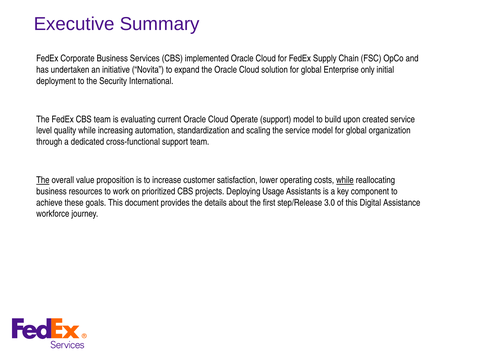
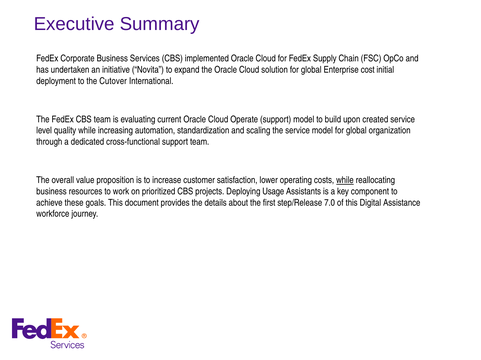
only: only -> cost (368, 70)
Security: Security -> Cutover (113, 81)
The underline: present -> none (43, 181)
3.0: 3.0 -> 7.0 (330, 203)
